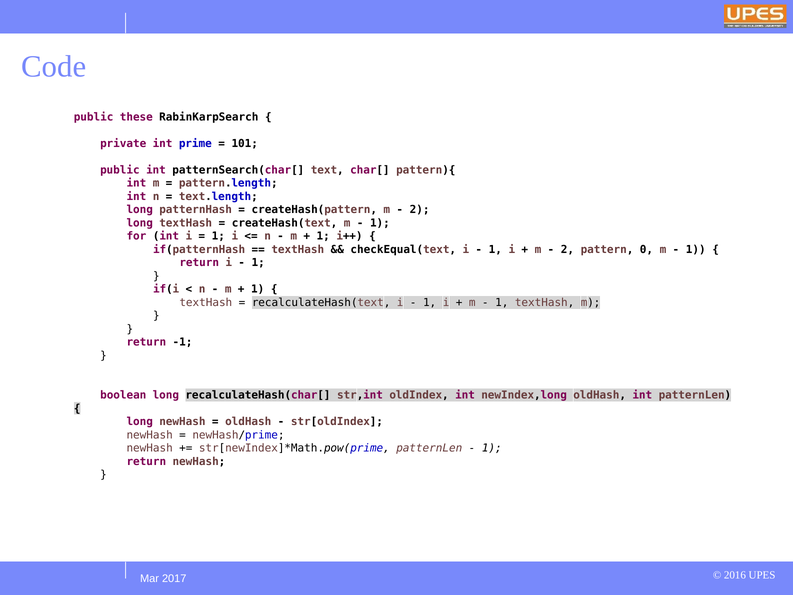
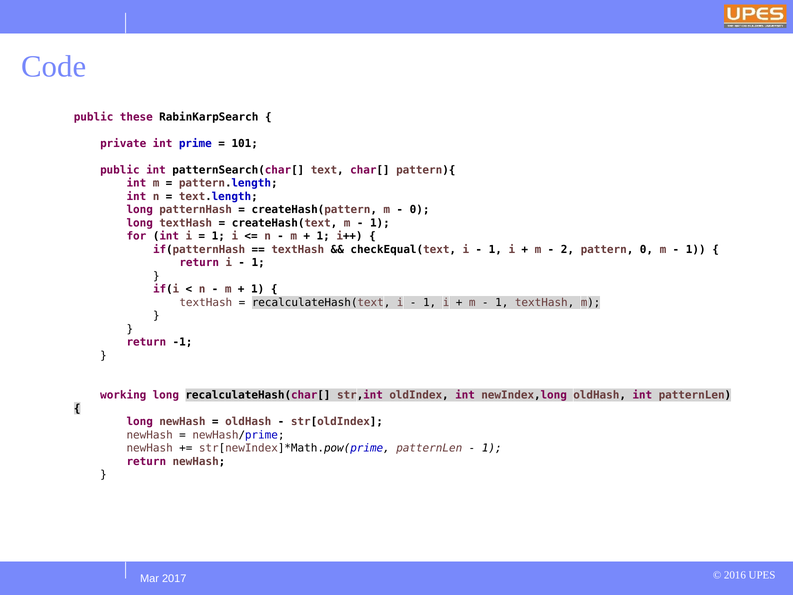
2: 2 -> 0 (420, 210)
boolean: boolean -> working (123, 395)
